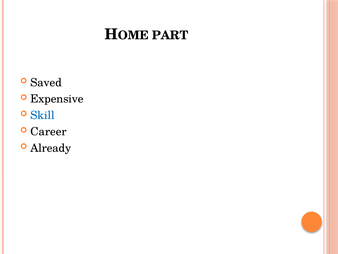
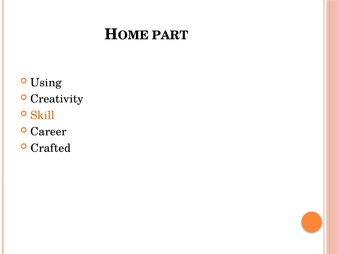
Saved: Saved -> Using (46, 82)
Expensive: Expensive -> Creativity (57, 99)
Skill colour: blue -> orange (43, 115)
Already: Already -> Crafted (51, 148)
